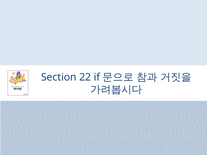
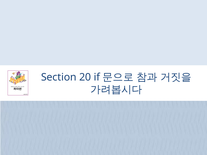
22: 22 -> 20 (85, 77)
